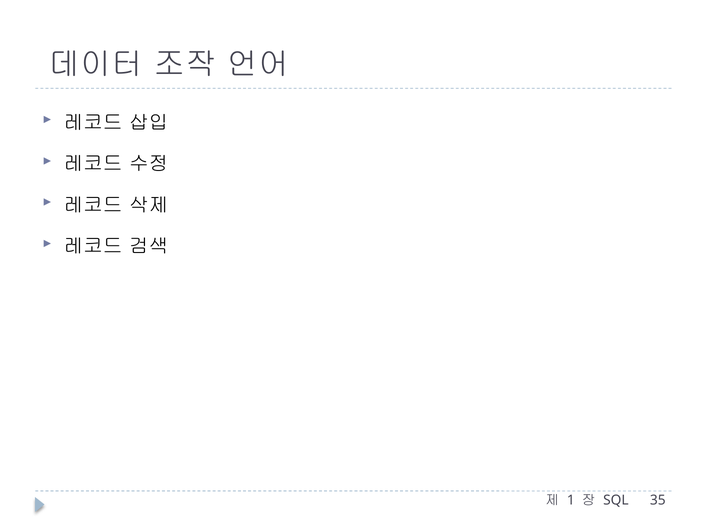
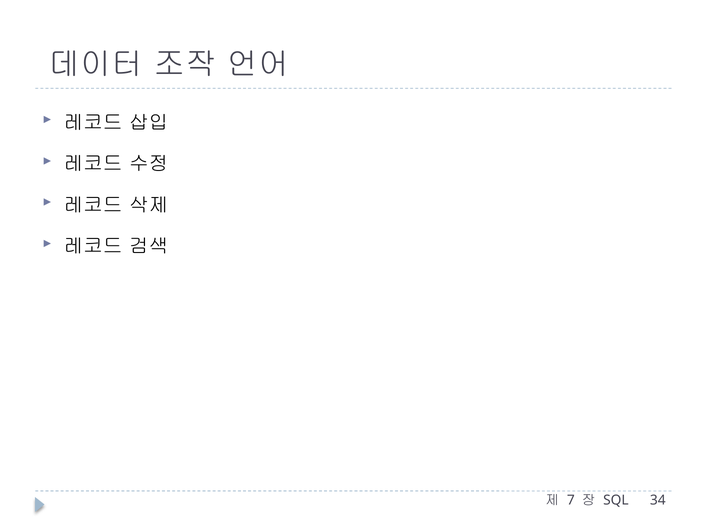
1: 1 -> 7 (571, 501)
35: 35 -> 34 (658, 501)
